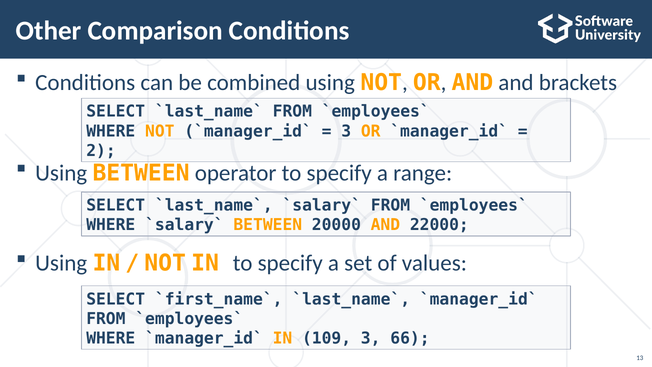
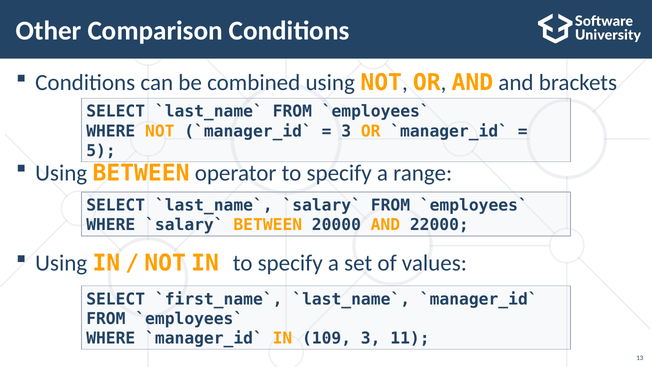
2: 2 -> 5 (101, 151)
66: 66 -> 11 (410, 338)
